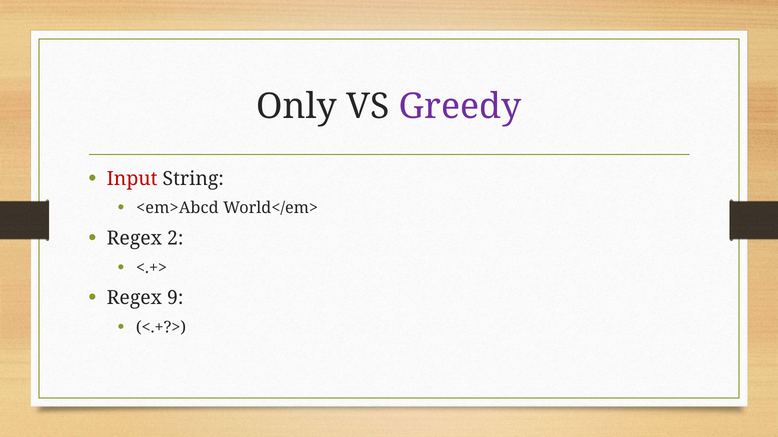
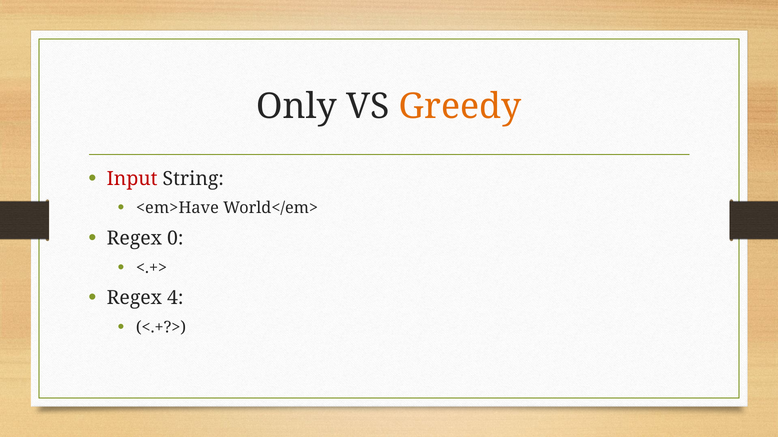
Greedy colour: purple -> orange (460, 107)
<em>Abcd: <em>Abcd -> <em>Have (177, 208)
2: 2 -> 0 (175, 239)
9: 9 -> 4 (175, 298)
